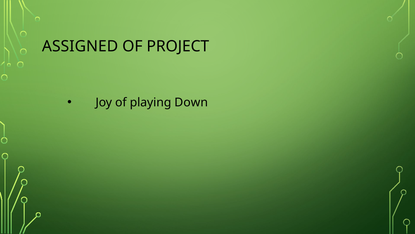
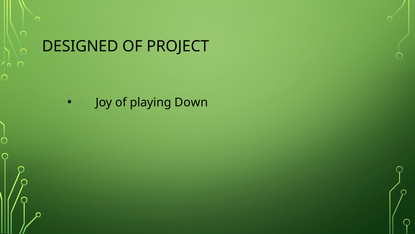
ASSIGNED: ASSIGNED -> DESIGNED (80, 46)
